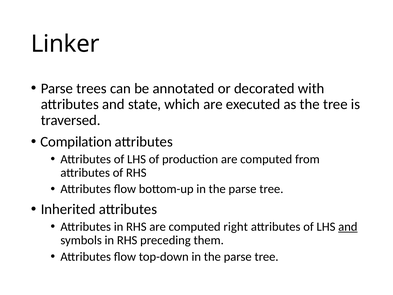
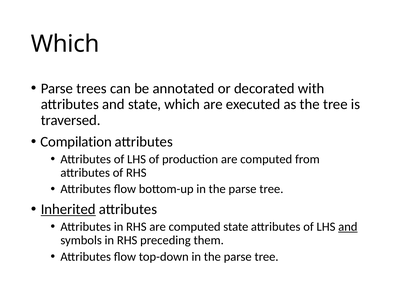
Linker: Linker -> Which (65, 44)
Inherited underline: none -> present (68, 209)
computed right: right -> state (236, 227)
